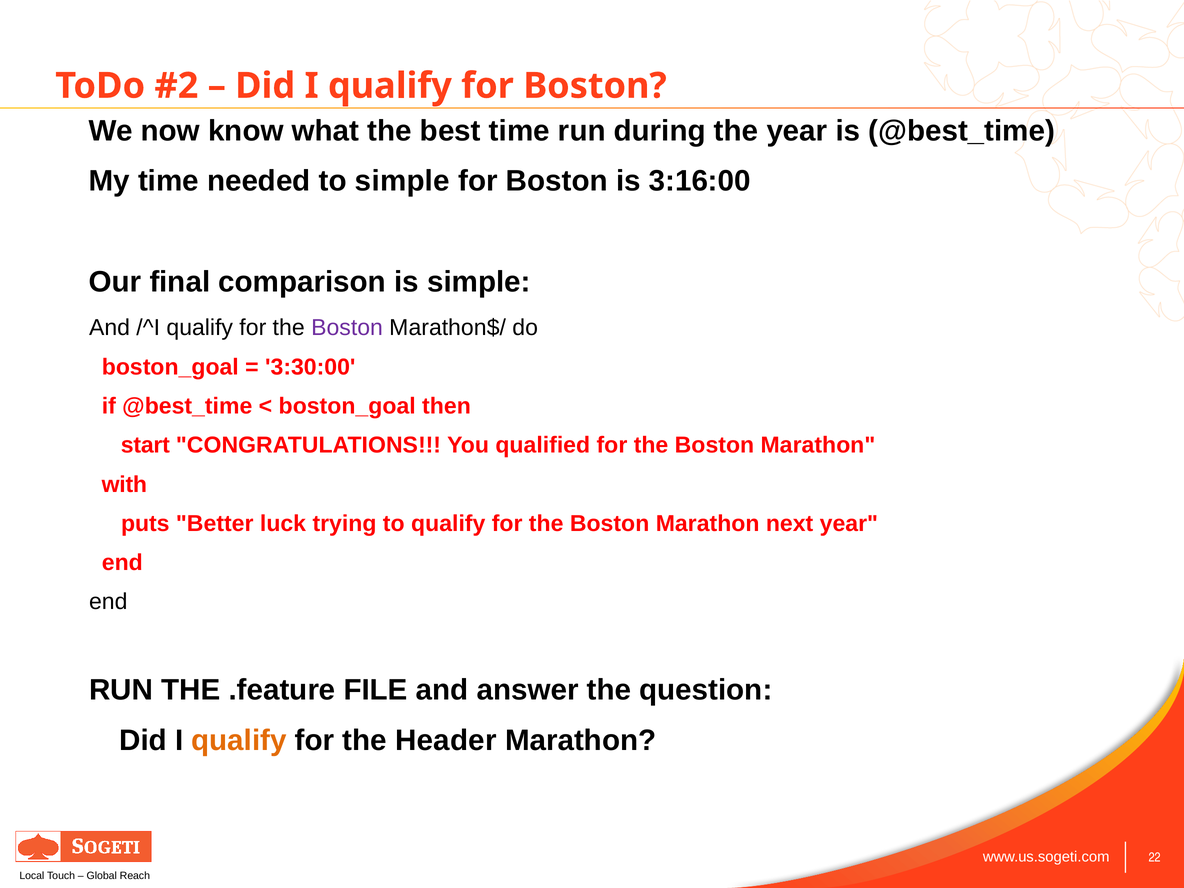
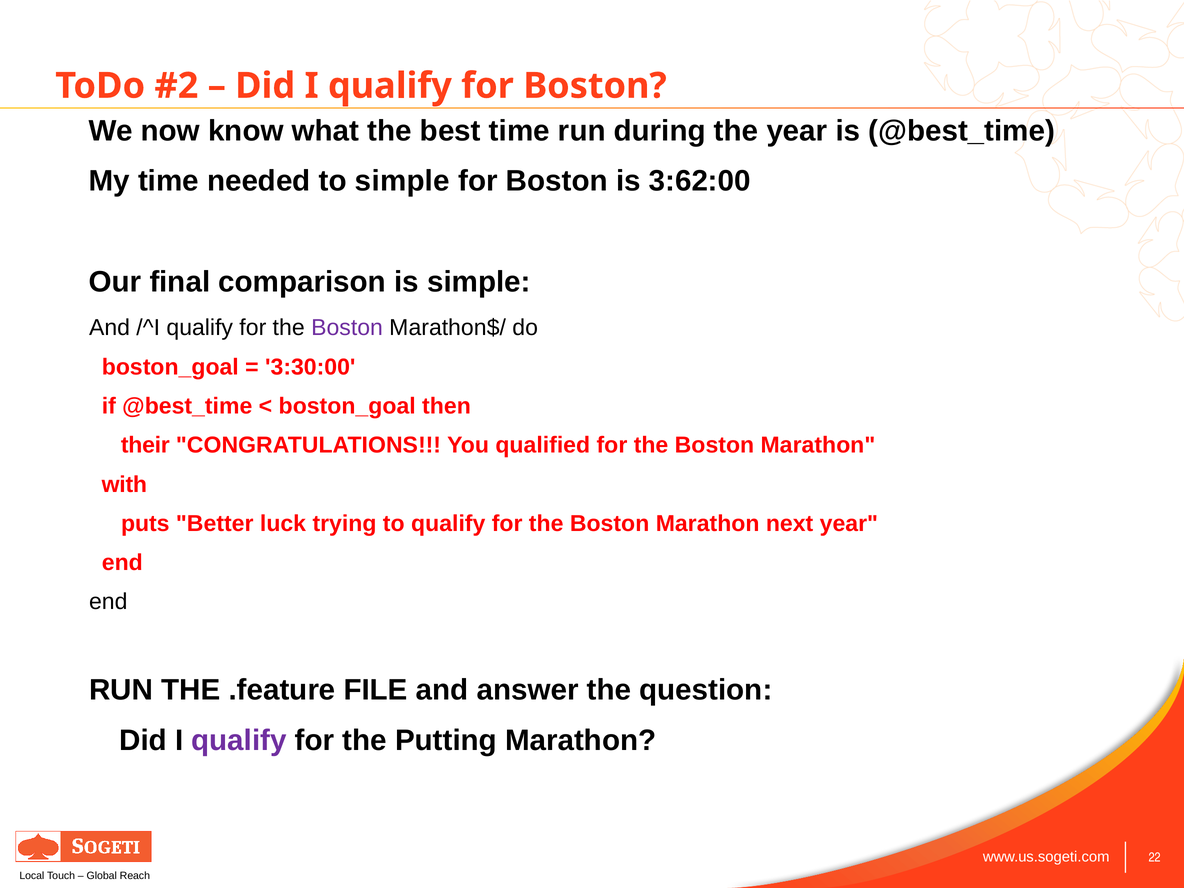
3:16:00: 3:16:00 -> 3:62:00 (700, 181)
start: start -> their (145, 445)
qualify colour: orange -> purple (239, 740)
Header: Header -> Putting (446, 740)
